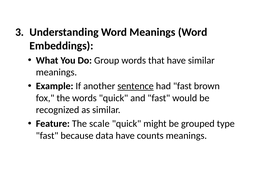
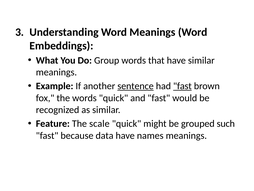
fast underline: none -> present (182, 86)
type: type -> such (226, 123)
counts: counts -> names (150, 135)
